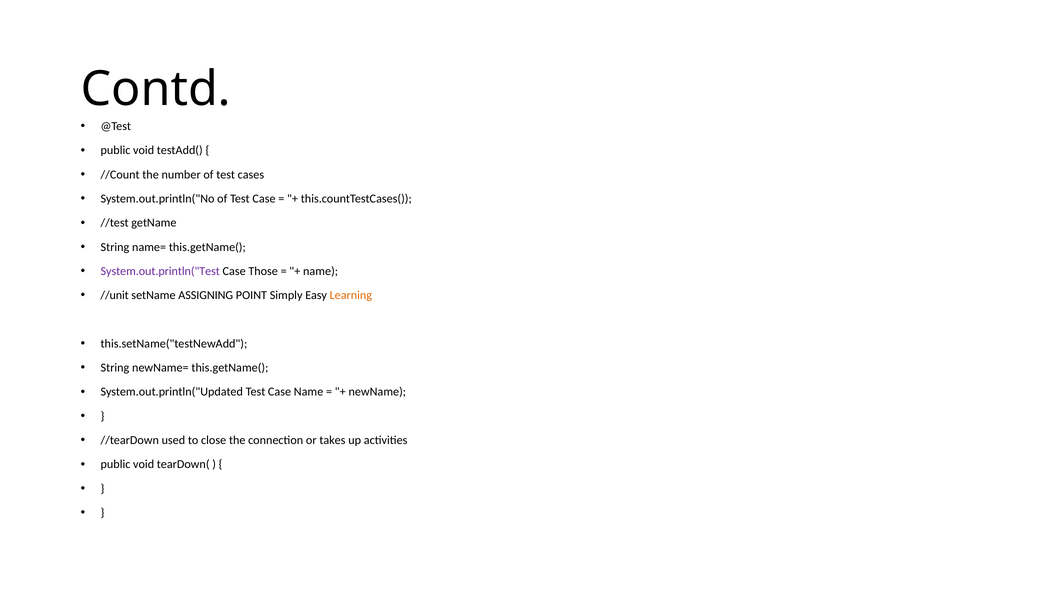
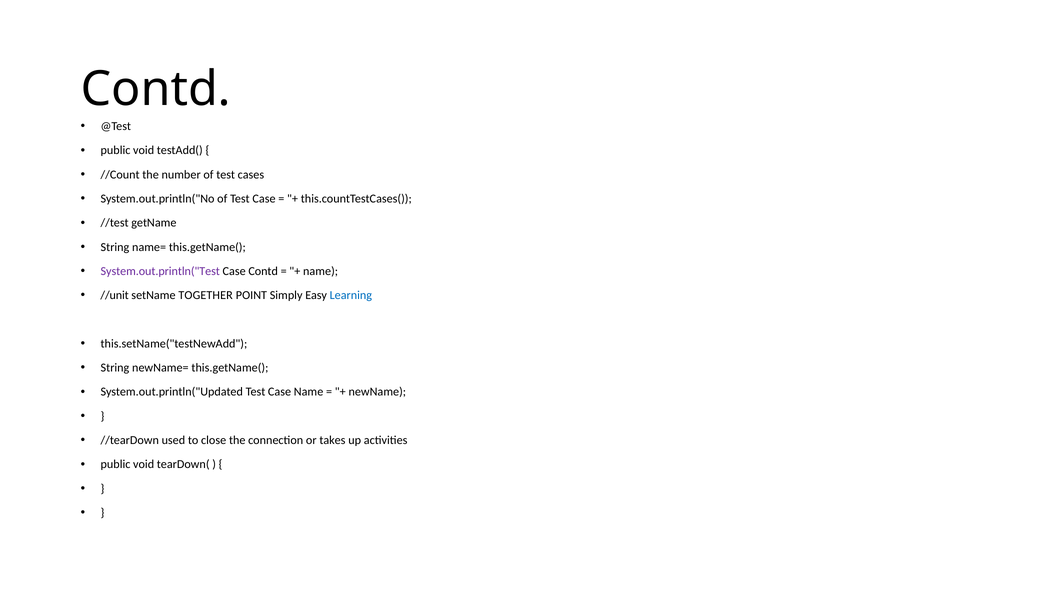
Case Those: Those -> Contd (263, 271)
ASSIGNING: ASSIGNING -> TOGETHER (206, 295)
Learning colour: orange -> blue (351, 295)
